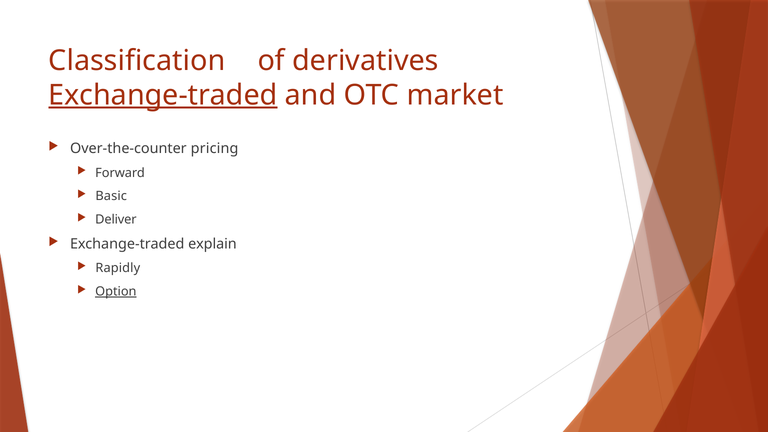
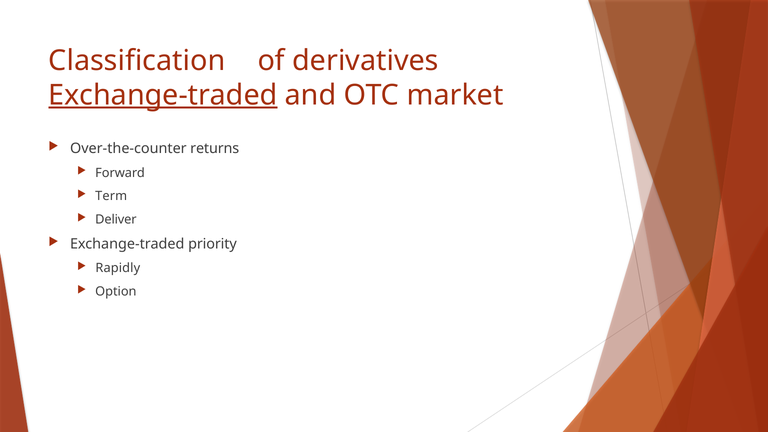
pricing: pricing -> returns (215, 149)
Basic: Basic -> Term (111, 196)
explain: explain -> priority (212, 244)
Option underline: present -> none (116, 292)
